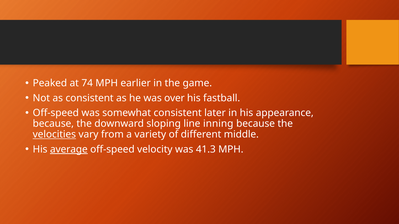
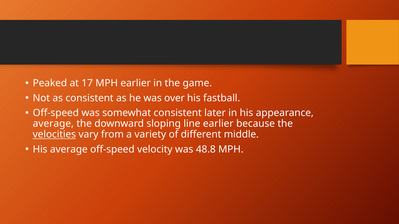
74: 74 -> 17 (87, 83)
because: because -> average (53, 124)
line inning: inning -> earlier (218, 124)
average underline: present -> none (69, 150)
41.3: 41.3 -> 48.8 (206, 150)
